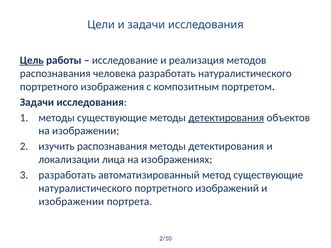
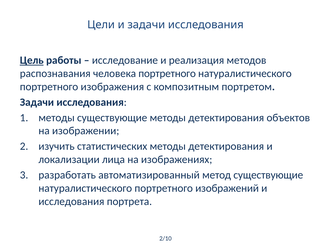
человека разработать: разработать -> портретного (167, 74)
детектирования underline: present -> none (226, 118)
изучить распознавания: распознавания -> статистических (112, 146)
изображении: изображении -> исследования (71, 202)
